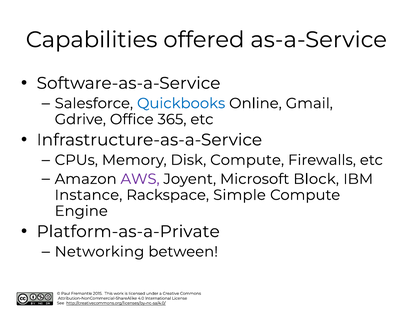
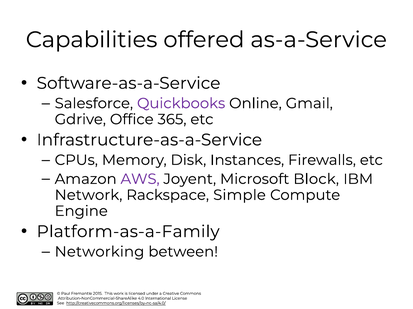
Quickbooks colour: blue -> purple (181, 104)
Disk Compute: Compute -> Instances (247, 160)
Instance: Instance -> Network (89, 195)
Platform-as-a-Private: Platform-as-a-Private -> Platform-as-a-Family (128, 232)
